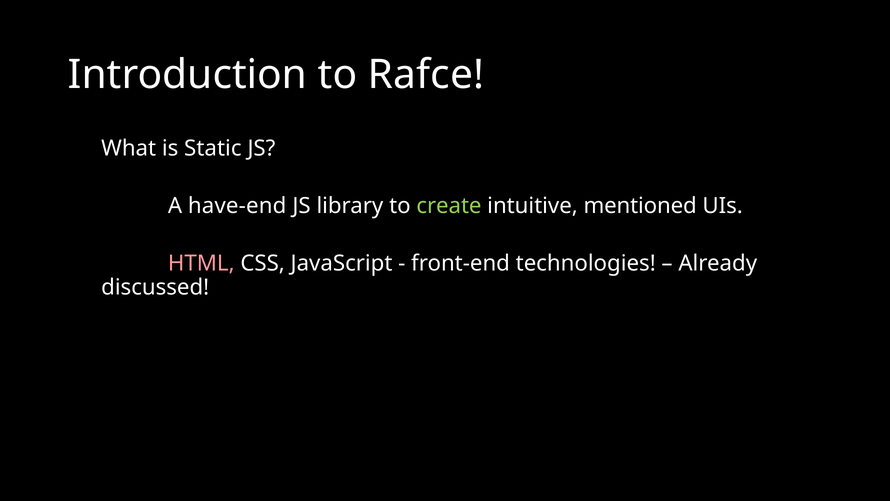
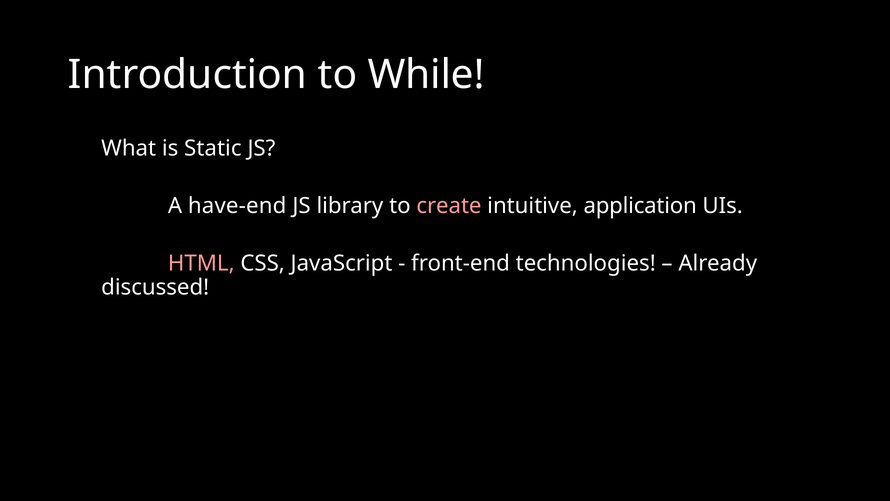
Rafce: Rafce -> While (426, 75)
create colour: light green -> pink (449, 206)
mentioned: mentioned -> application (640, 206)
